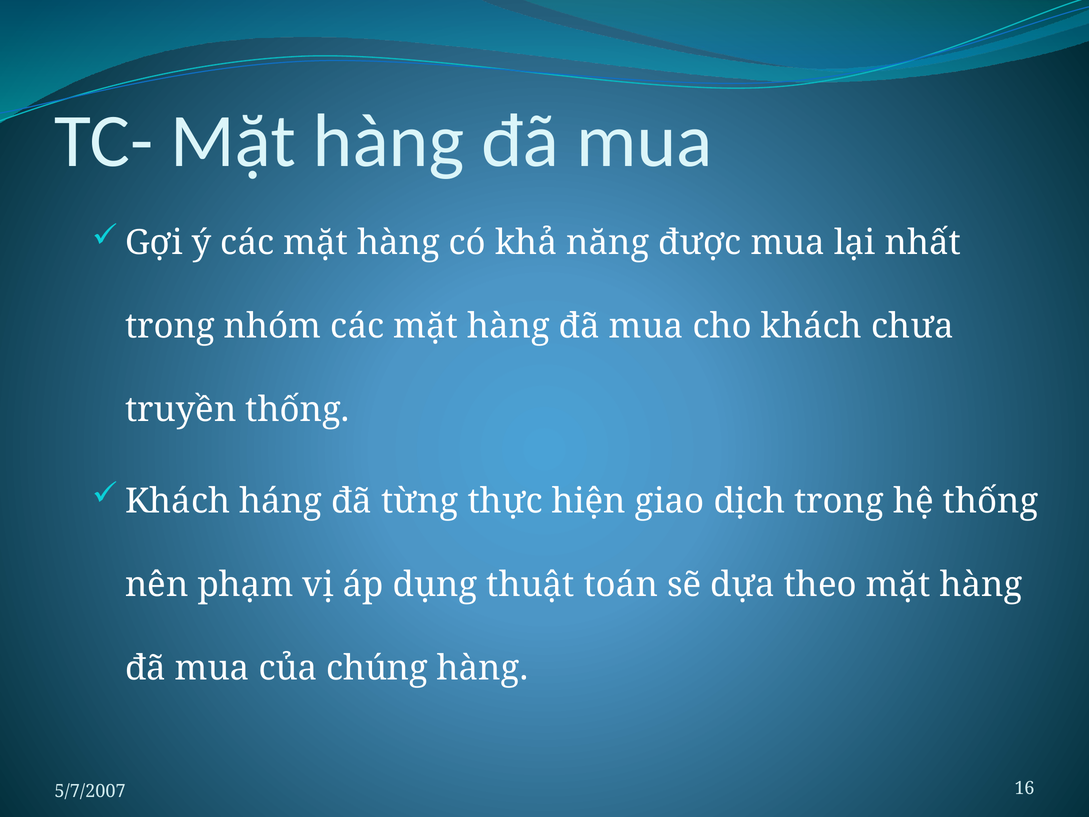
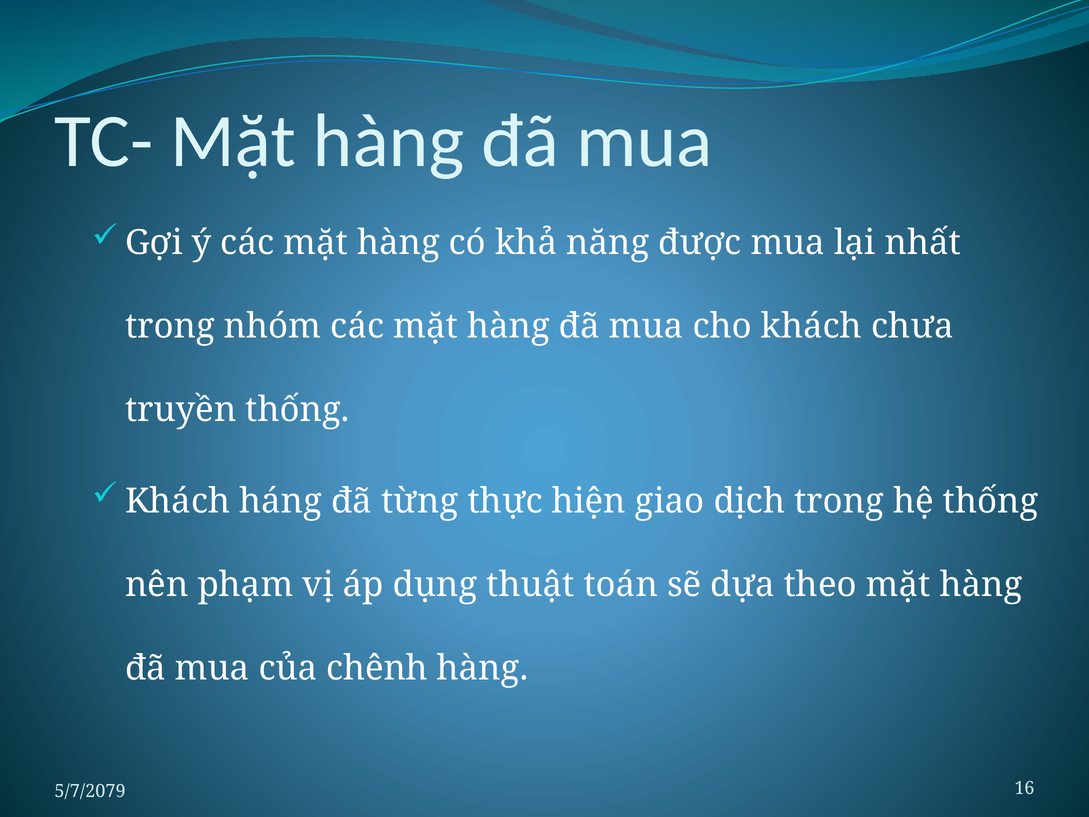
chúng: chúng -> chênh (377, 668)
5/7/2007: 5/7/2007 -> 5/7/2079 (90, 791)
